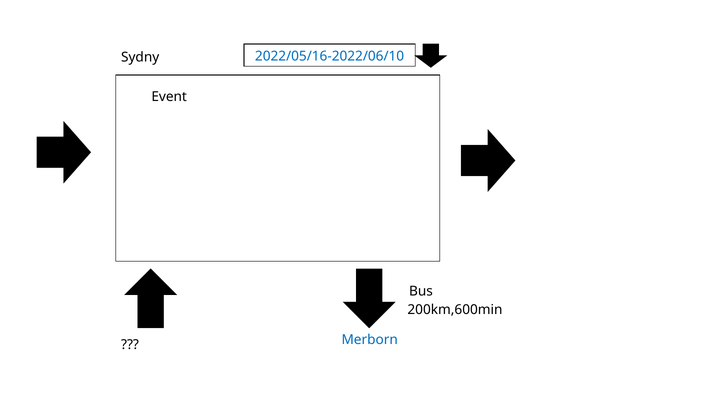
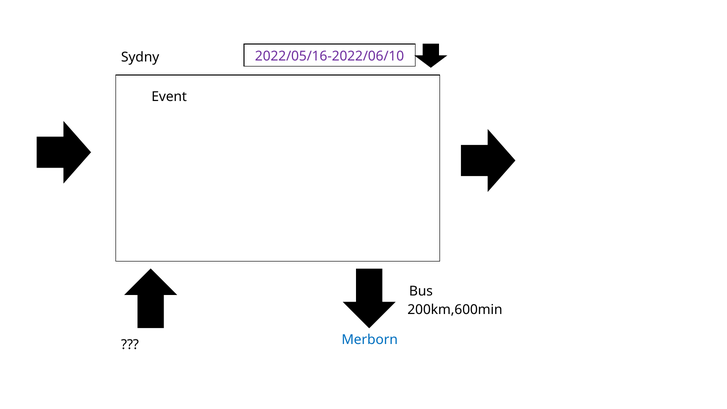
2022/05/16-2022/06/10 colour: blue -> purple (330, 56)
